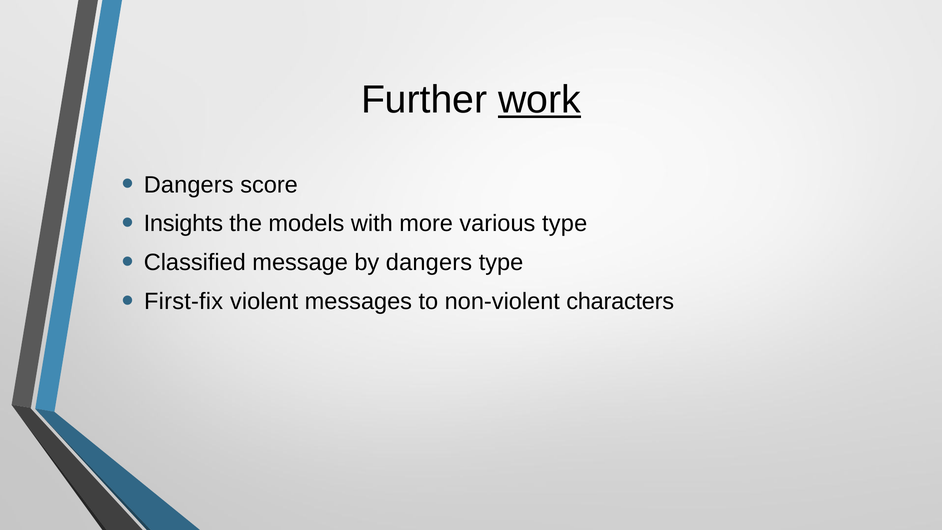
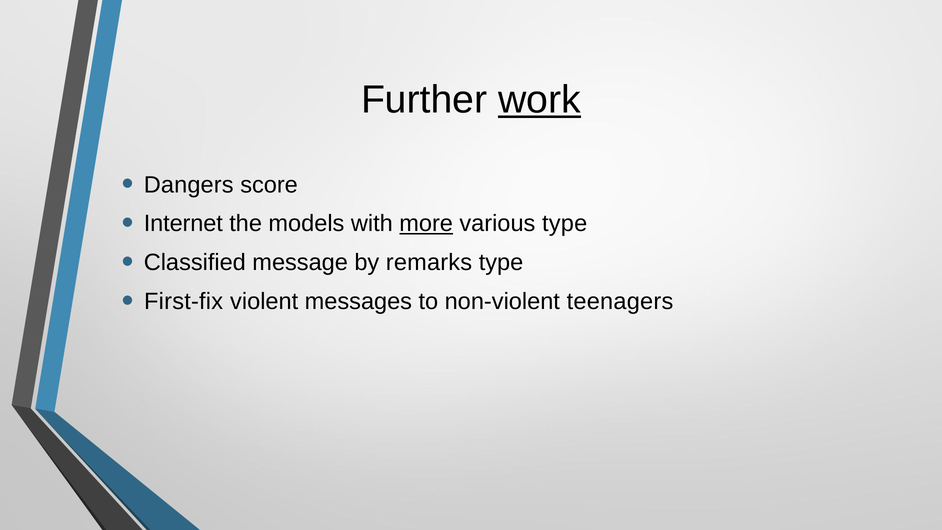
Insights: Insights -> Internet (183, 224)
more underline: none -> present (426, 224)
by dangers: dangers -> remarks (429, 262)
characters: characters -> teenagers (620, 301)
